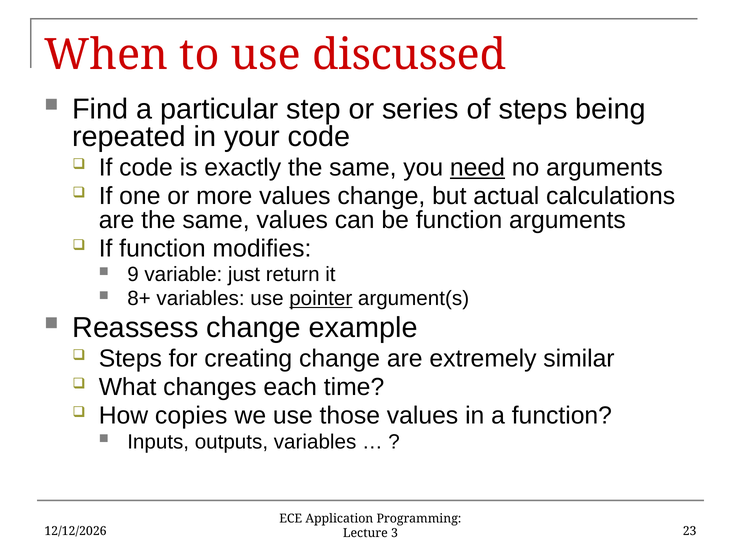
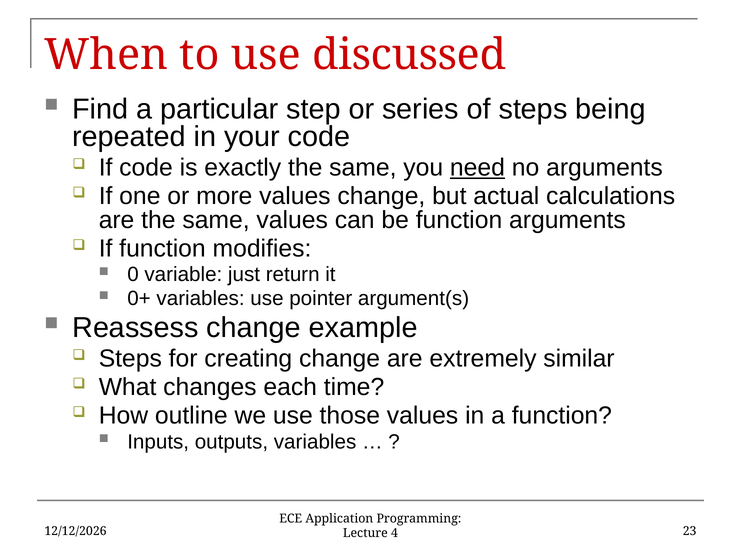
9: 9 -> 0 (133, 274)
8+: 8+ -> 0+ (139, 298)
pointer underline: present -> none (321, 298)
copies: copies -> outline (191, 416)
3: 3 -> 4 (394, 533)
